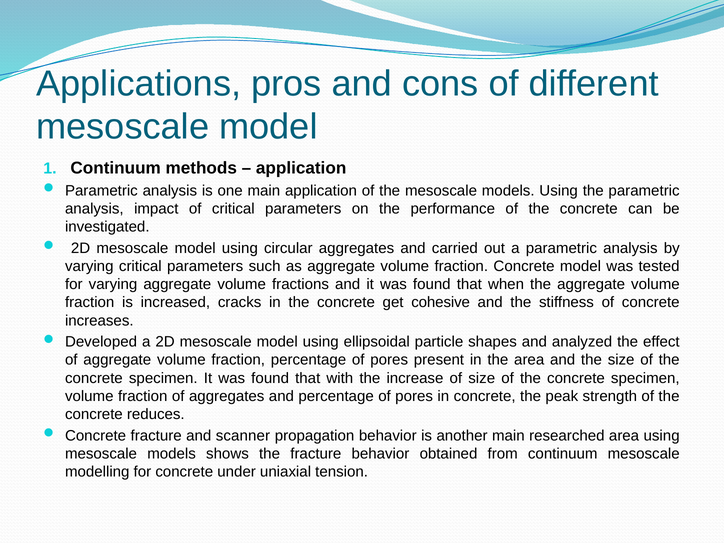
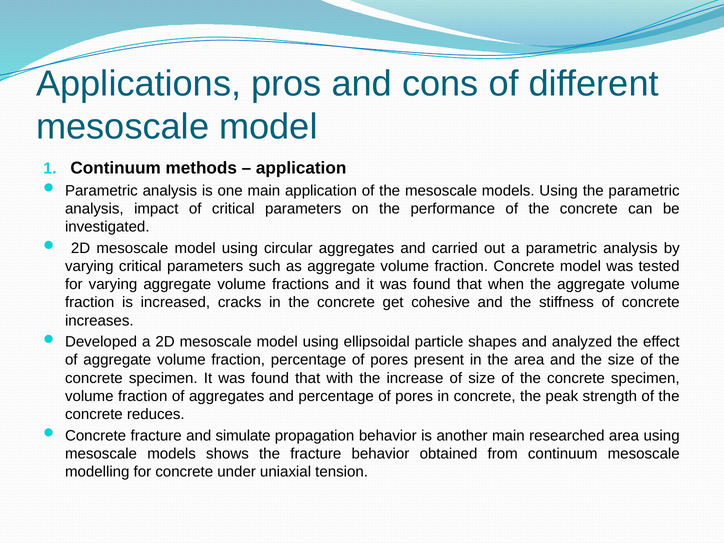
scanner: scanner -> simulate (243, 436)
